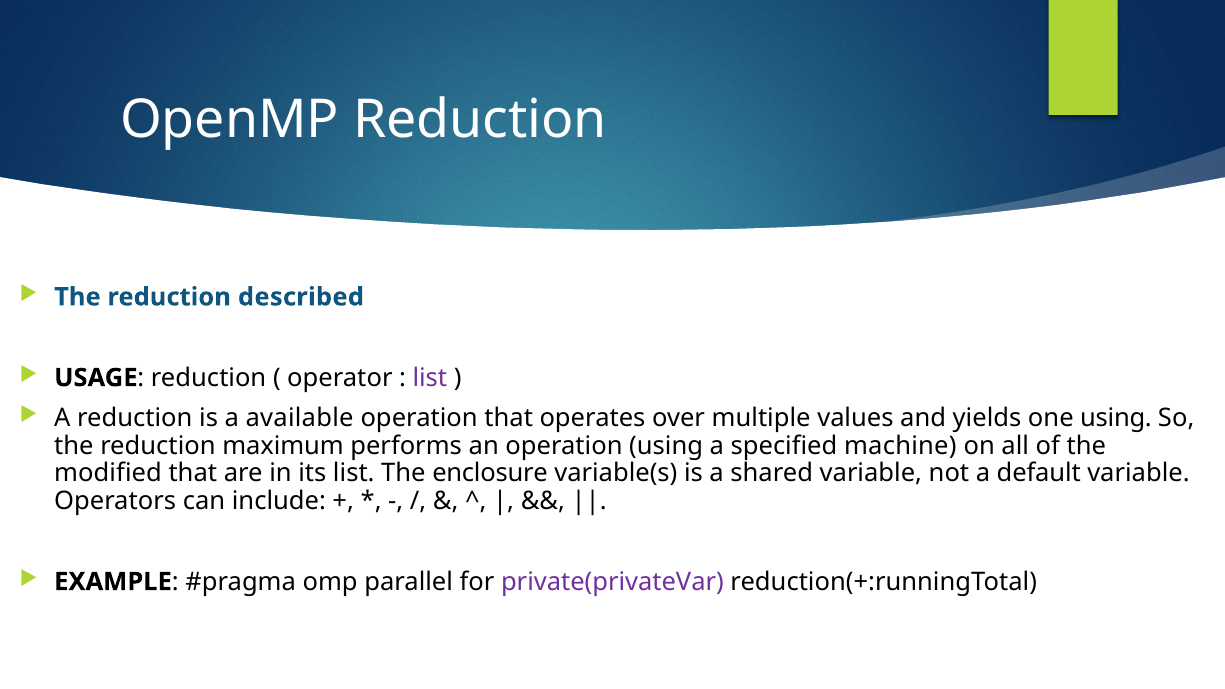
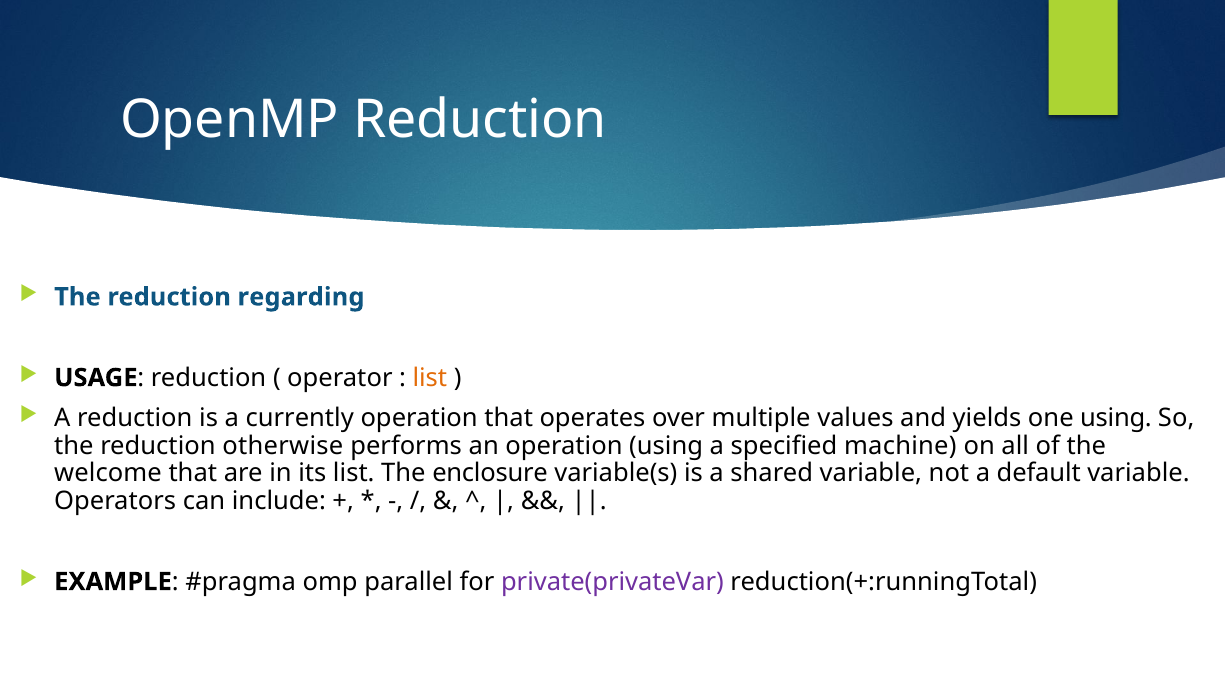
described: described -> regarding (301, 297)
list colour: purple -> orange (430, 378)
available: available -> currently (300, 418)
maximum: maximum -> otherwise (283, 446)
modified: modified -> welcome (108, 473)
